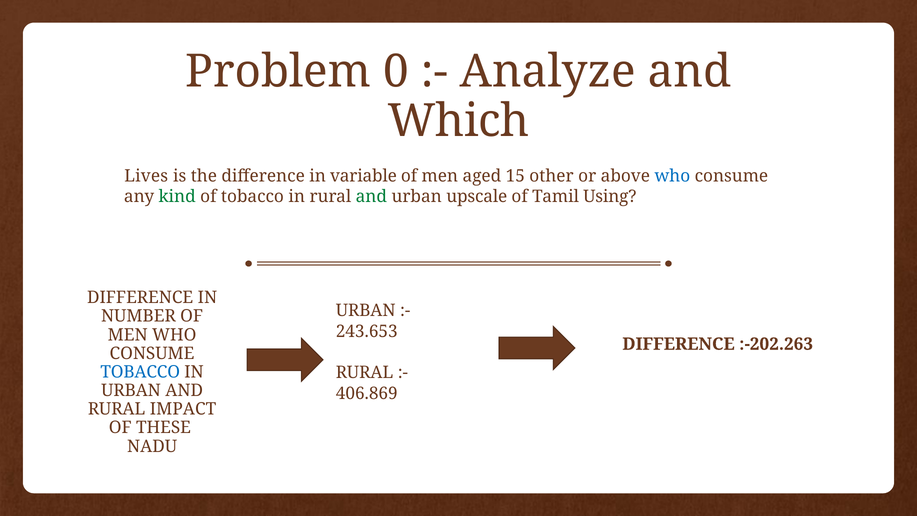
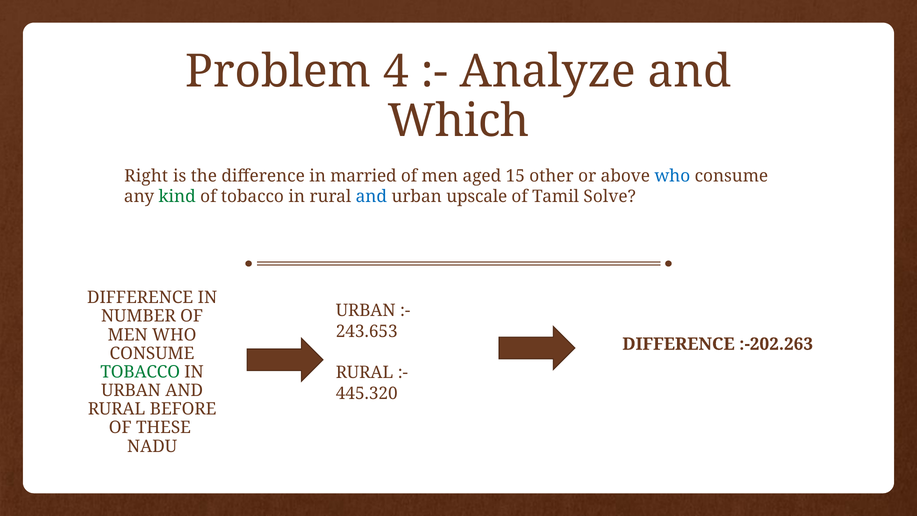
0: 0 -> 4 (396, 72)
Lives: Lives -> Right (146, 176)
variable: variable -> married (363, 176)
and colour: green -> blue (371, 197)
Using: Using -> Solve (610, 197)
TOBACCO colour: blue -> green (140, 372)
406.869: 406.869 -> 445.320 (367, 393)
IMPACT: IMPACT -> BEFORE (183, 409)
